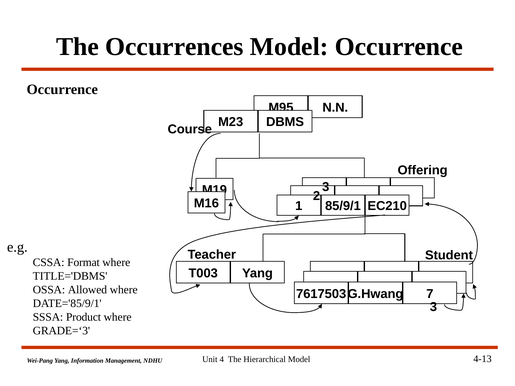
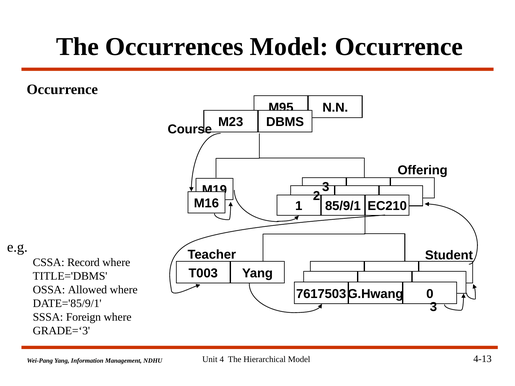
Format: Format -> Record (83, 262)
7: 7 -> 0 (430, 294)
Product: Product -> Foreign (84, 317)
